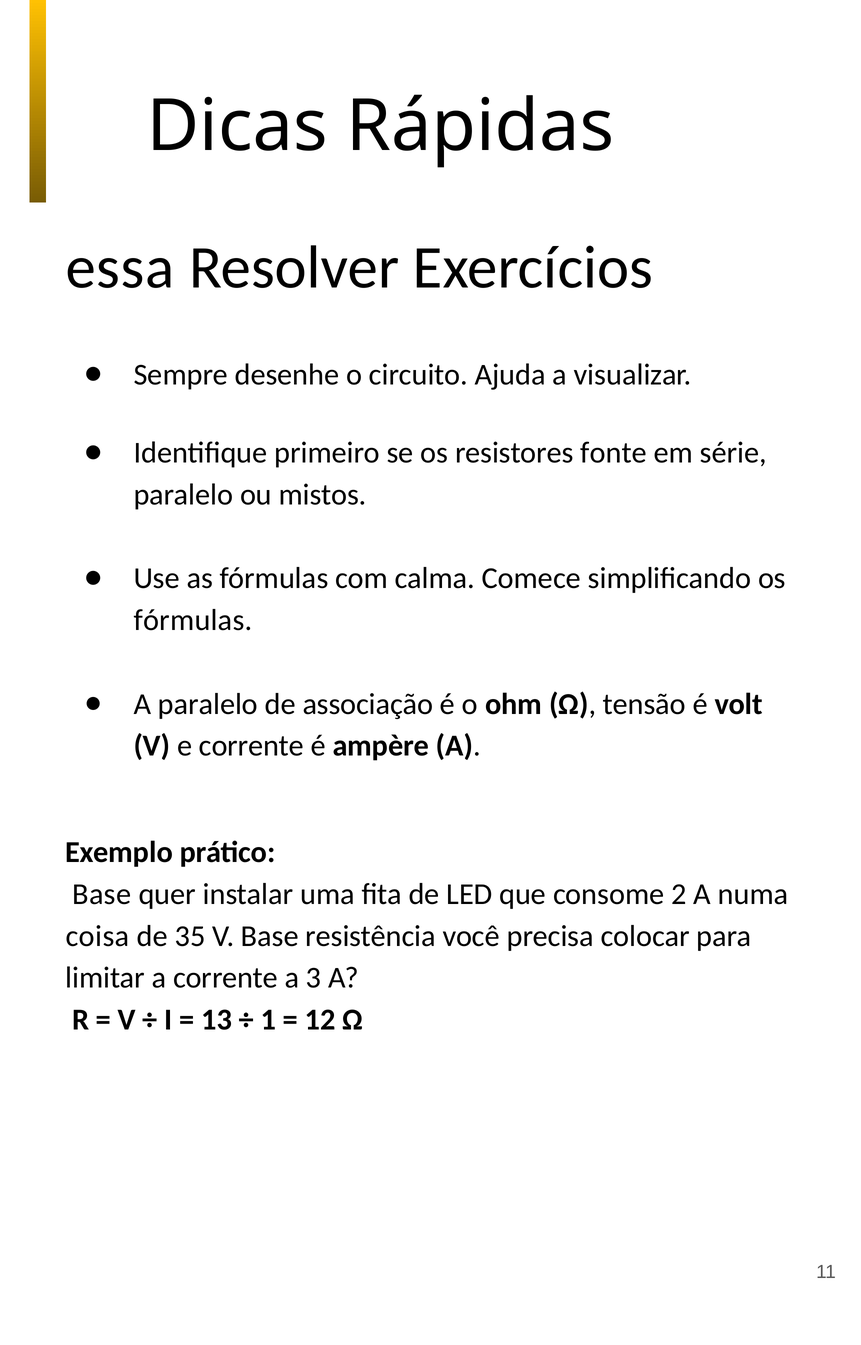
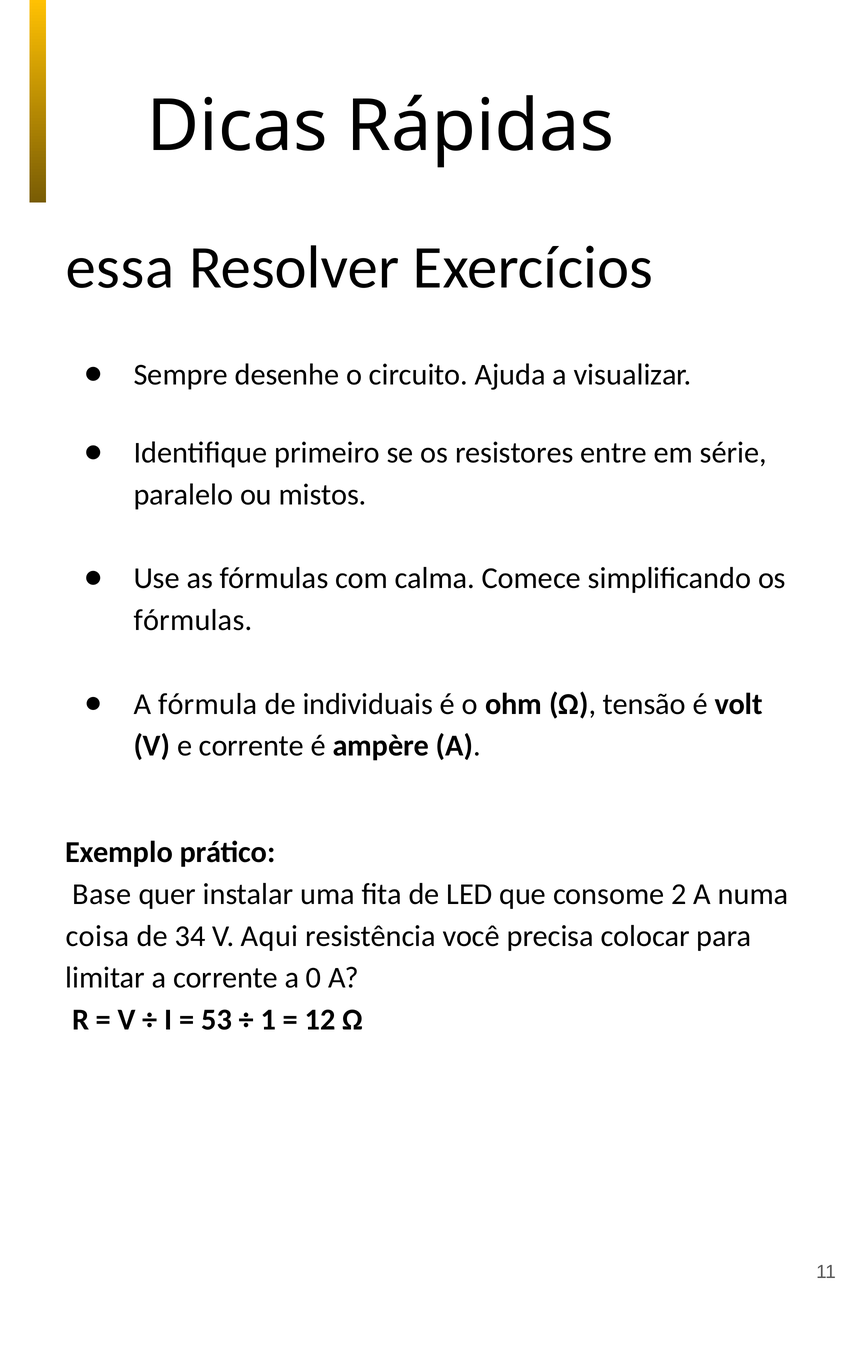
fonte: fonte -> entre (614, 453)
A paralelo: paralelo -> fórmula (208, 704)
associação: associação -> individuais (368, 704)
35: 35 -> 34 (190, 936)
V Base: Base -> Aqui (270, 936)
3: 3 -> 0 (314, 978)
13: 13 -> 53 (217, 1020)
